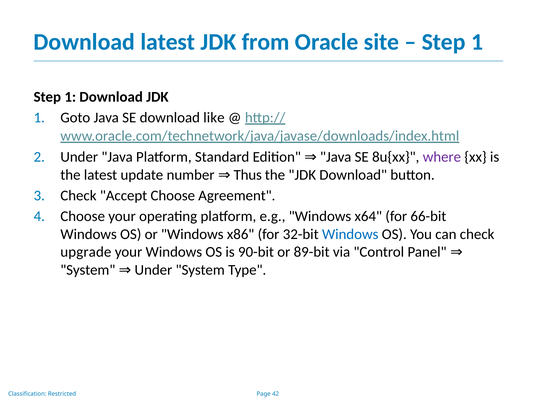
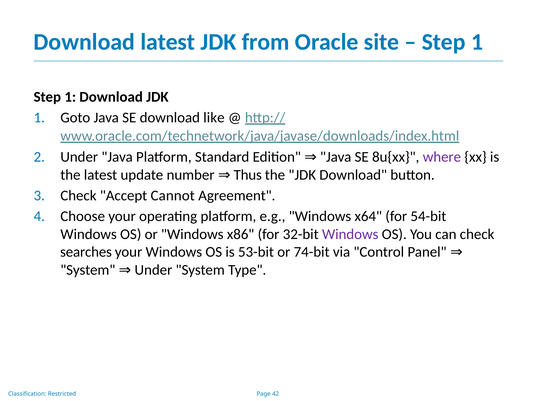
Accept Choose: Choose -> Cannot (173, 196)
66-bit: 66-bit -> 54-bit (428, 217)
Windows colour: blue -> purple (350, 234)
upgrade: upgrade -> searches (86, 252)
90-bit: 90-bit -> 53-bit (256, 252)
89-bit: 89-bit -> 74-bit (312, 252)
